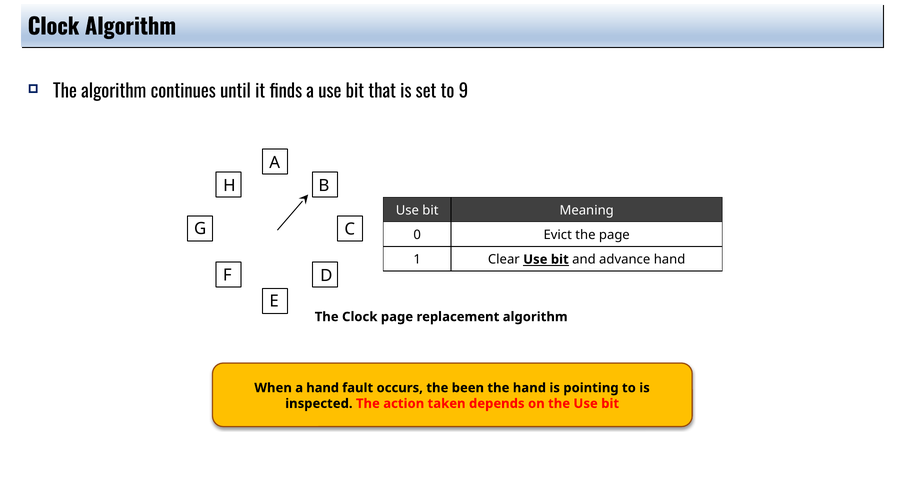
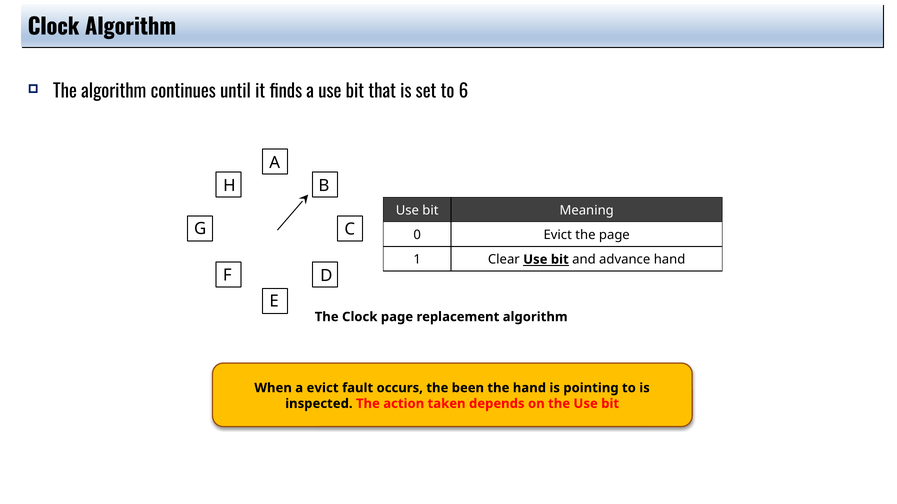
9: 9 -> 6 (463, 92)
a hand: hand -> evict (323, 388)
